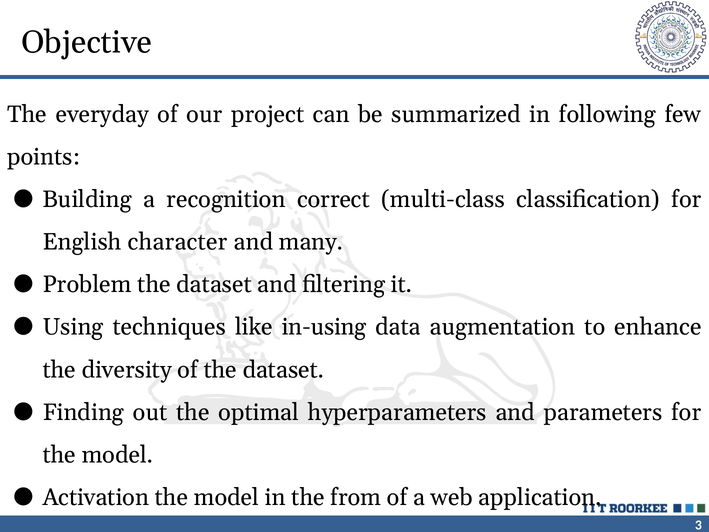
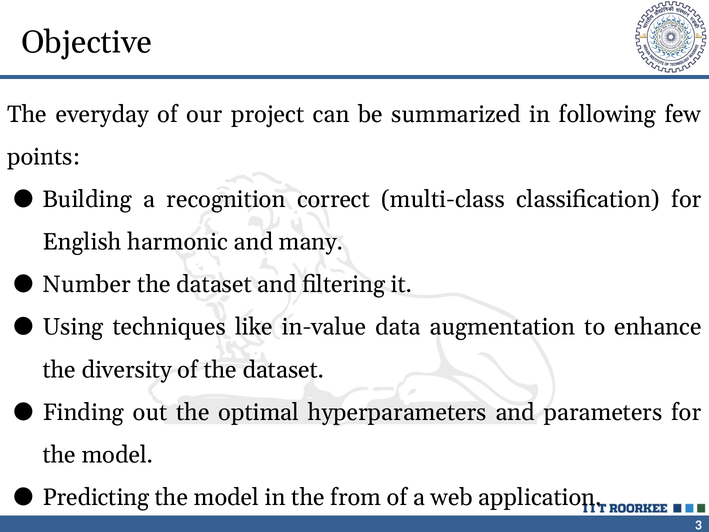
character: character -> harmonic (178, 242)
Problem: Problem -> Number (87, 284)
in-using: in-using -> in-value (324, 327)
Activation: Activation -> Predicting (96, 497)
